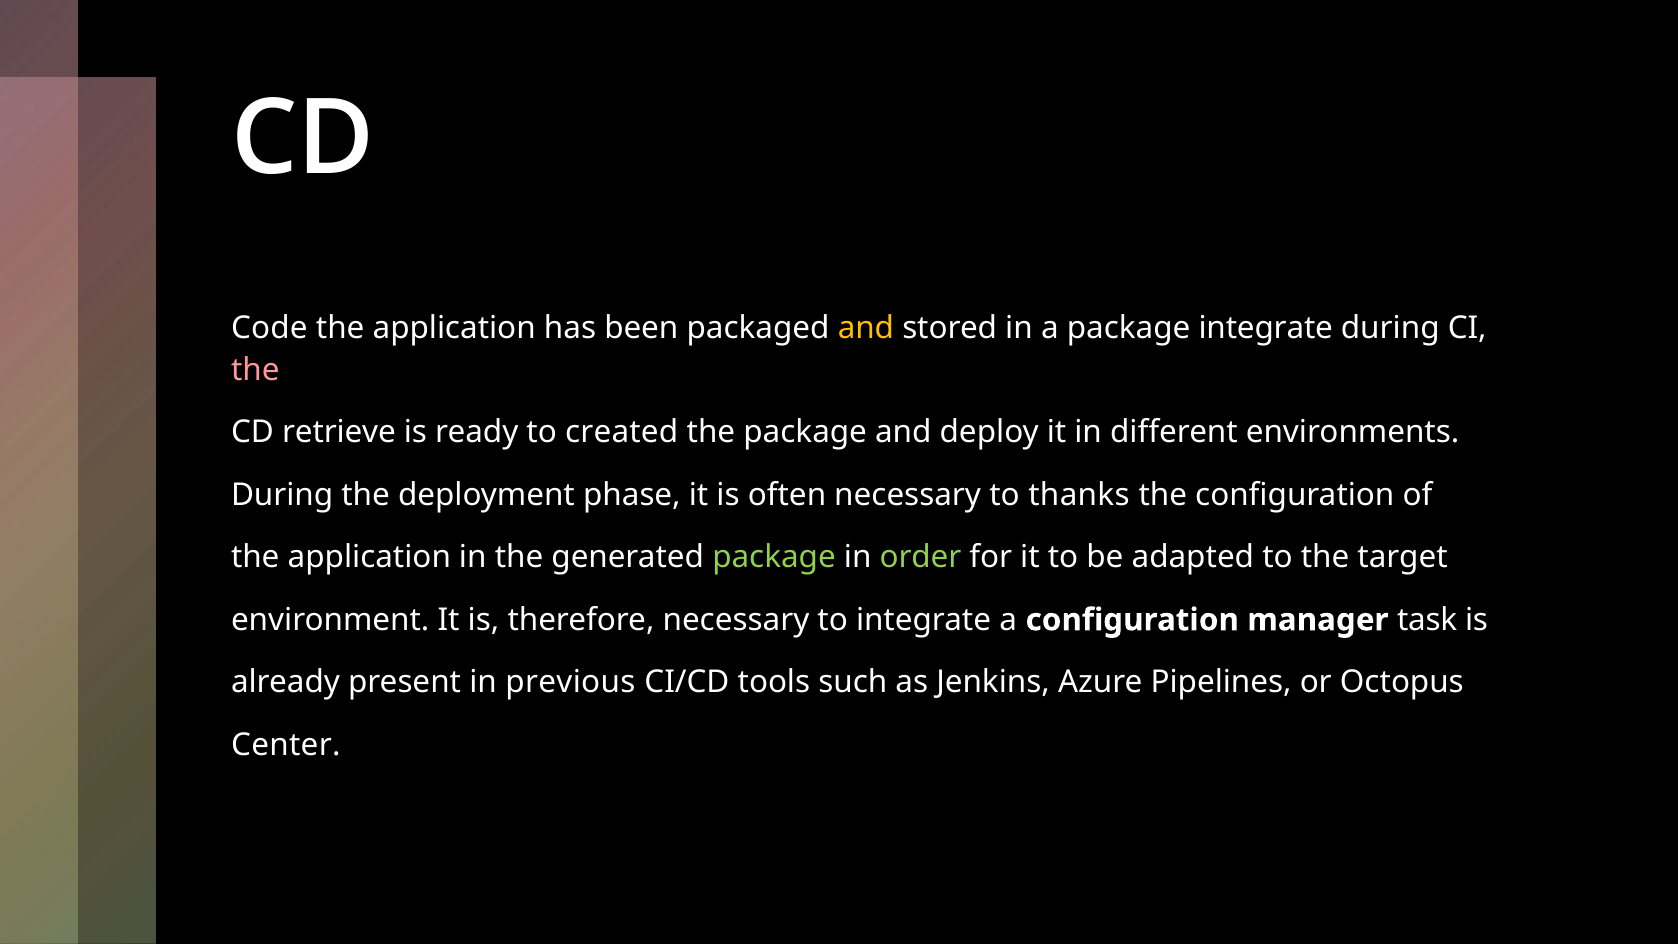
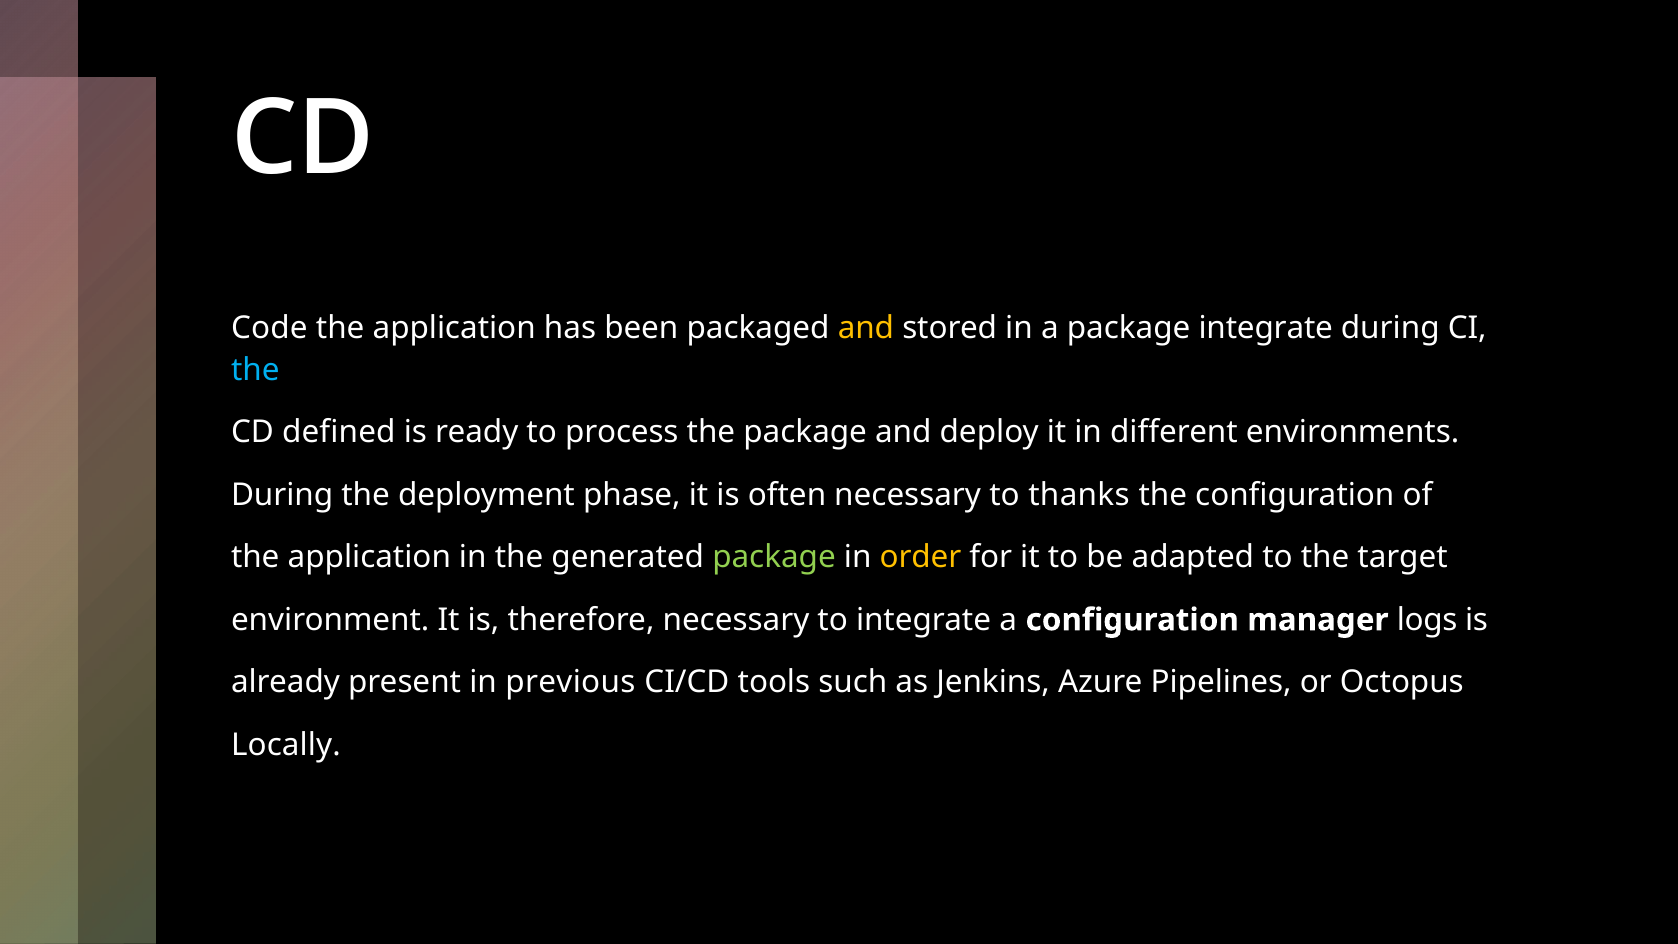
the colour: pink -> light blue (255, 370)
retrieve: retrieve -> defined (339, 432)
created: created -> process (622, 432)
order colour: light green -> yellow (920, 557)
task: task -> logs (1427, 620)
Center: Center -> Locally (286, 745)
